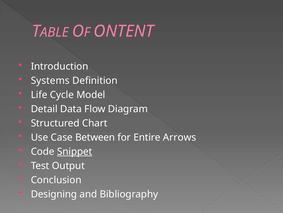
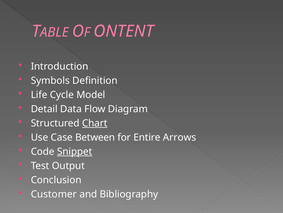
Systems: Systems -> Symbols (50, 80)
Chart underline: none -> present (95, 123)
Designing: Designing -> Customer (54, 194)
